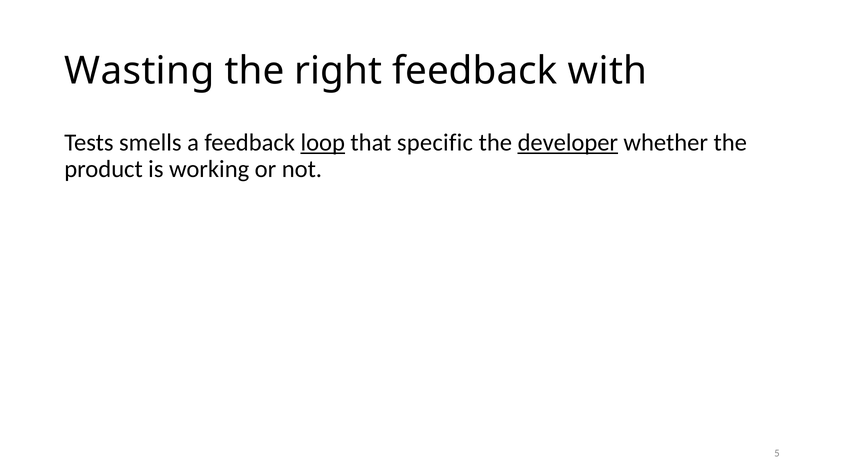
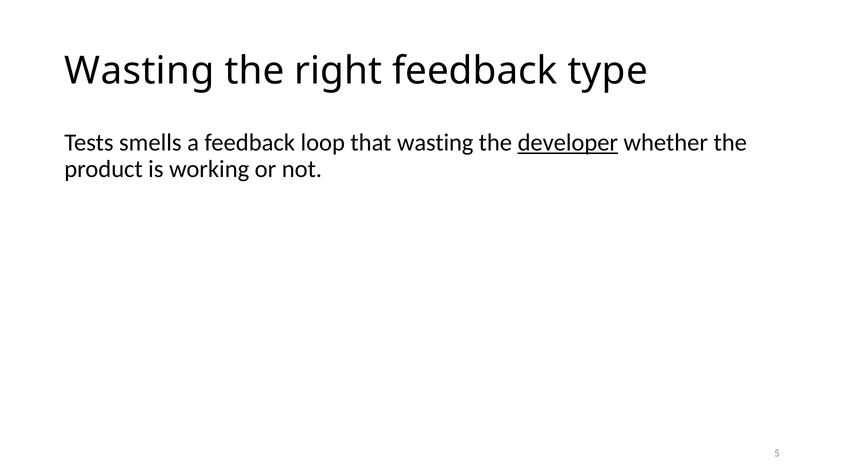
with: with -> type (608, 71)
loop underline: present -> none (323, 143)
that specific: specific -> wasting (435, 143)
